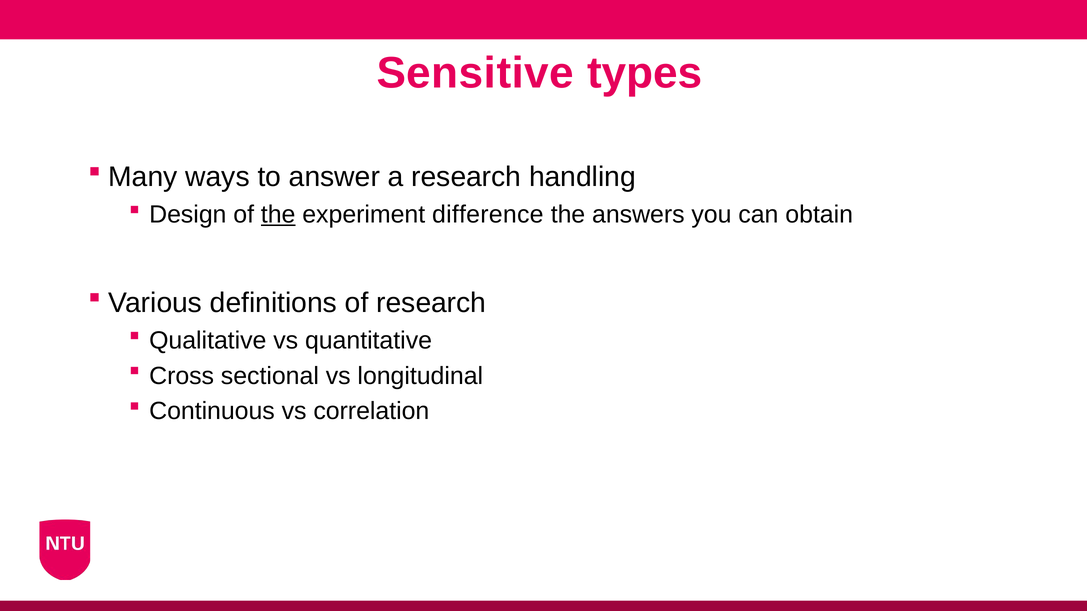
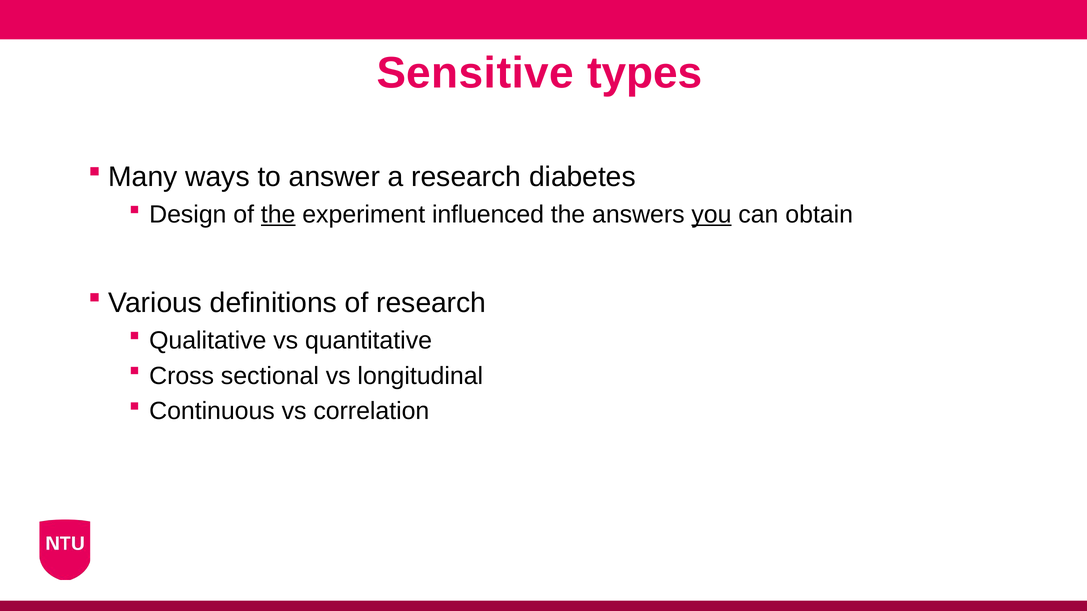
handling: handling -> diabetes (582, 177)
difference: difference -> influenced (488, 215)
you underline: none -> present (711, 215)
